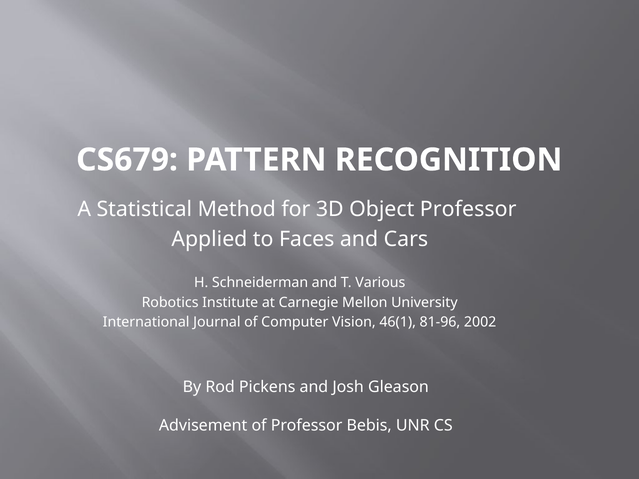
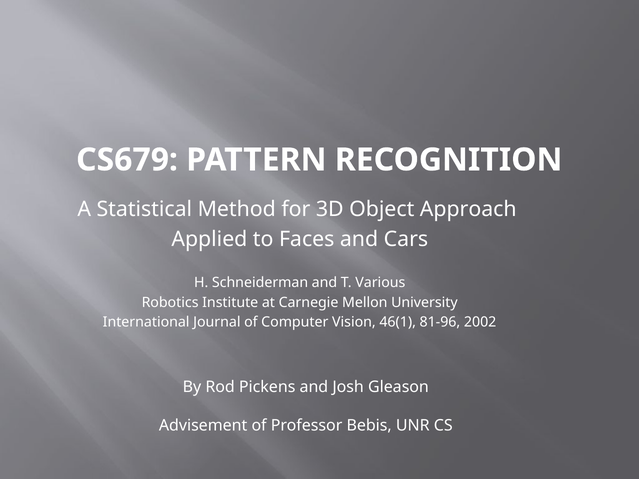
Object Professor: Professor -> Approach (468, 209)
